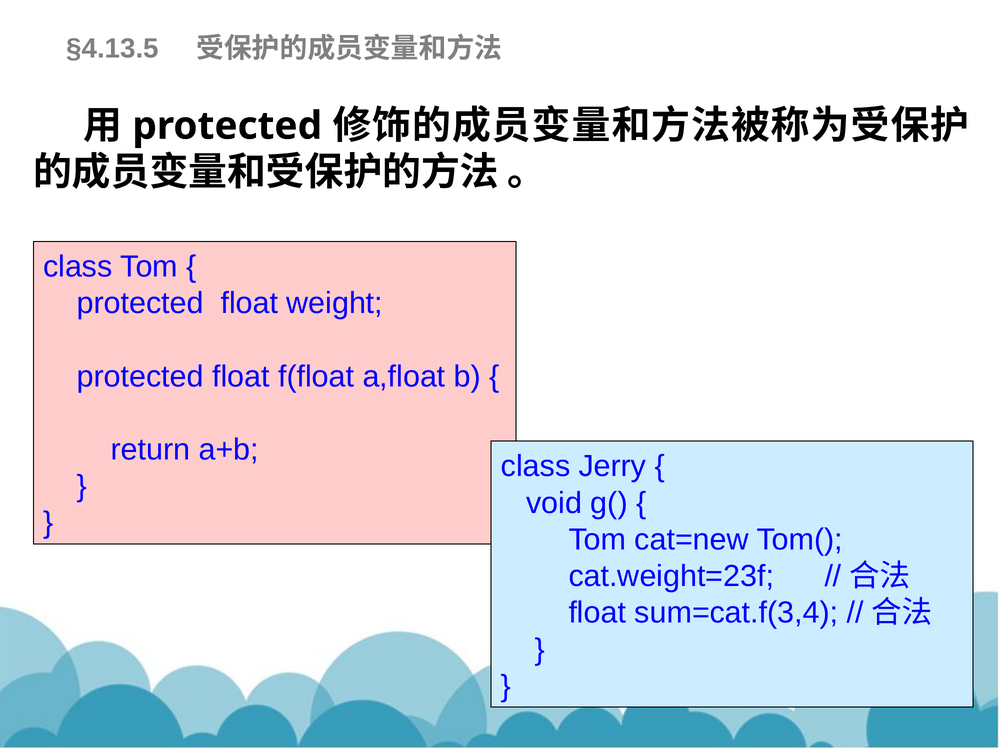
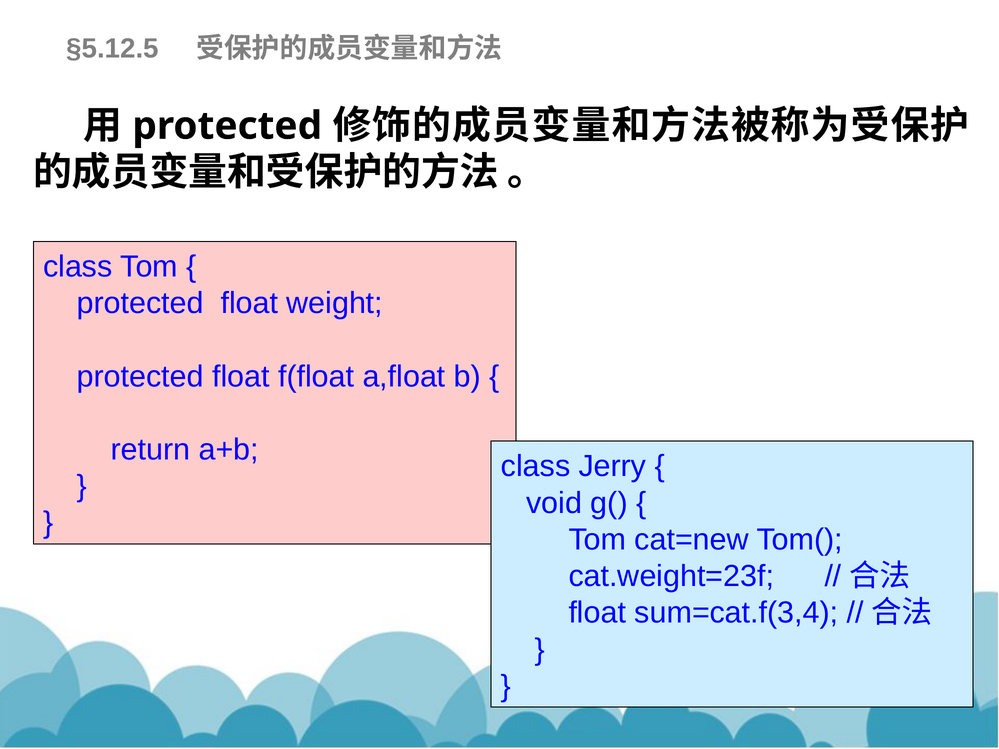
§4.13.5: §4.13.5 -> §5.12.5 (112, 49)
